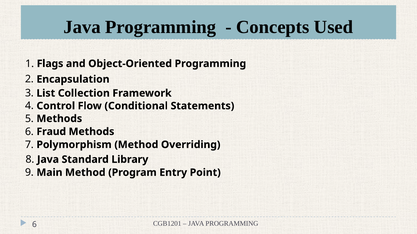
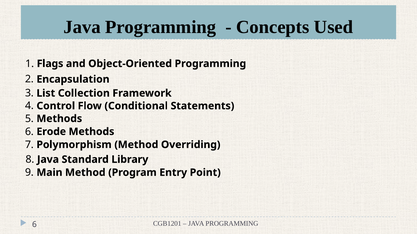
Fraud: Fraud -> Erode (51, 132)
